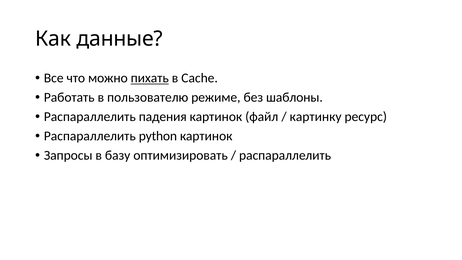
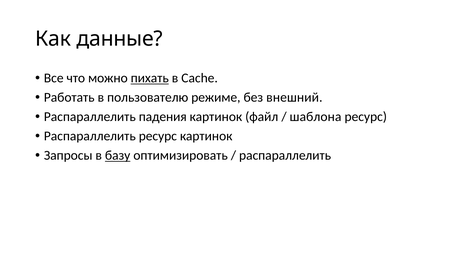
шаблоны: шаблоны -> внешний (294, 97)
картинку: картинку -> шаблона (316, 117)
Распараллелить python: python -> ресурс (158, 136)
базу underline: none -> present (118, 155)
